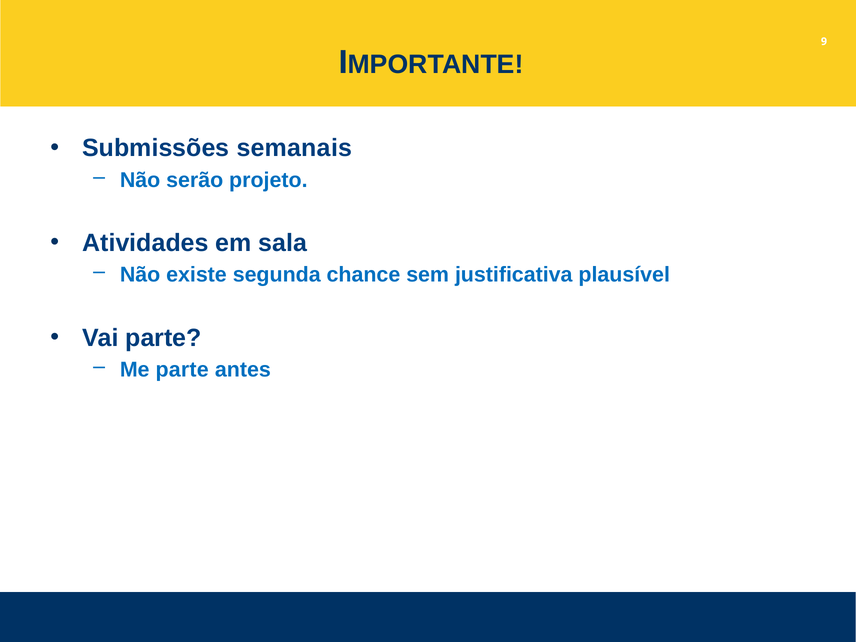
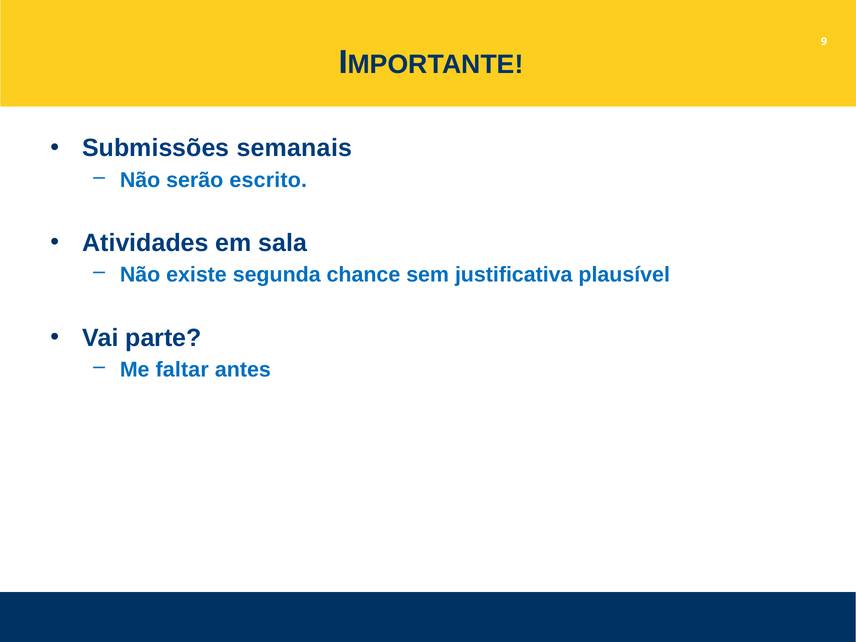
projeto: projeto -> escrito (268, 180)
Me parte: parte -> faltar (182, 370)
